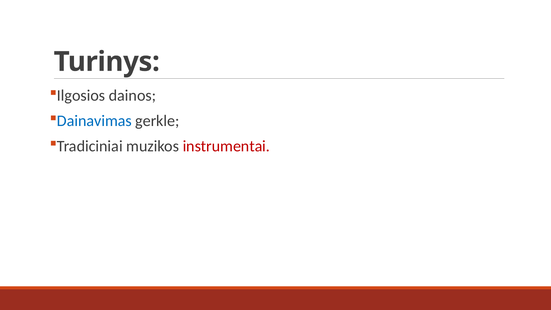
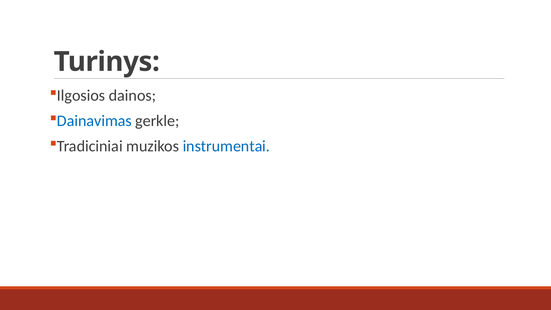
instrumentai colour: red -> blue (226, 146)
